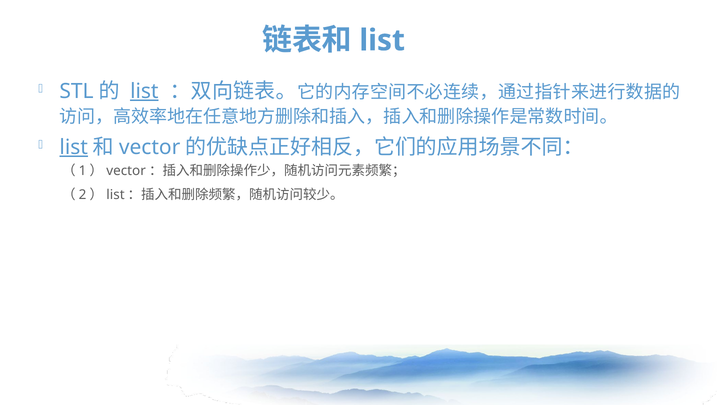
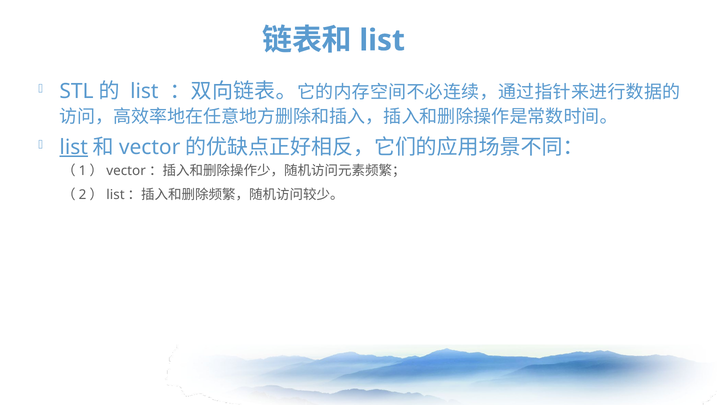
list underline: present -> none (144, 91)
